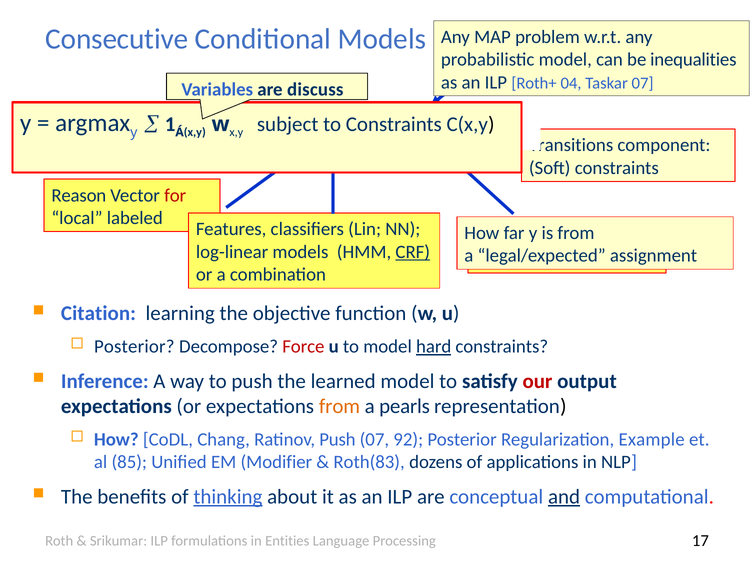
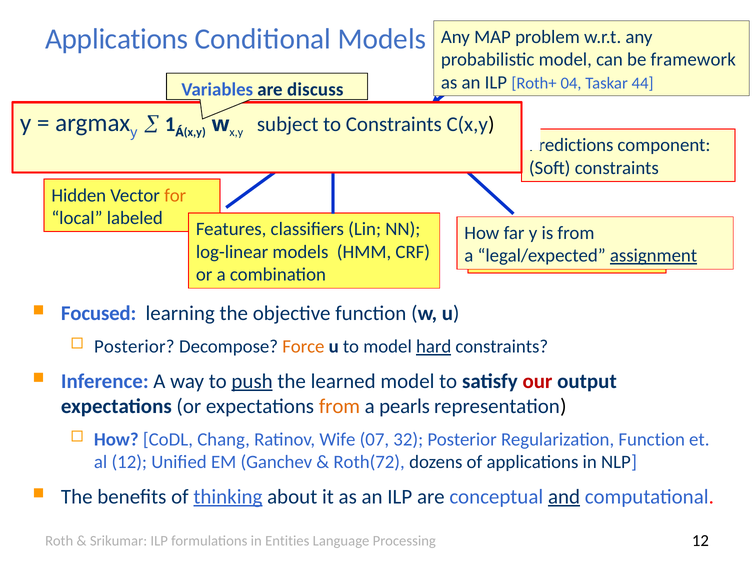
Consecutive: Consecutive -> Applications (117, 39)
inequalities: inequalities -> framework (693, 60)
07: 07 -> 44 (643, 83)
Transitions: Transitions -> Predictions (571, 145)
Reason: Reason -> Hidden (79, 195)
for colour: red -> orange (175, 195)
CRF underline: present -> none (413, 252)
assignment underline: none -> present (654, 255)
Citation: Citation -> Focused (99, 313)
Force colour: red -> orange (303, 346)
push underline: none -> present (252, 381)
Ratinov Push: Push -> Wife (337, 439)
92: 92 -> 32 (408, 439)
Regularization Example: Example -> Function (652, 439)
al 85: 85 -> 12 (129, 462)
Modifier: Modifier -> Ganchev (276, 462)
Roth(83: Roth(83 -> Roth(72 (369, 462)
Processing 17: 17 -> 12 (700, 540)
